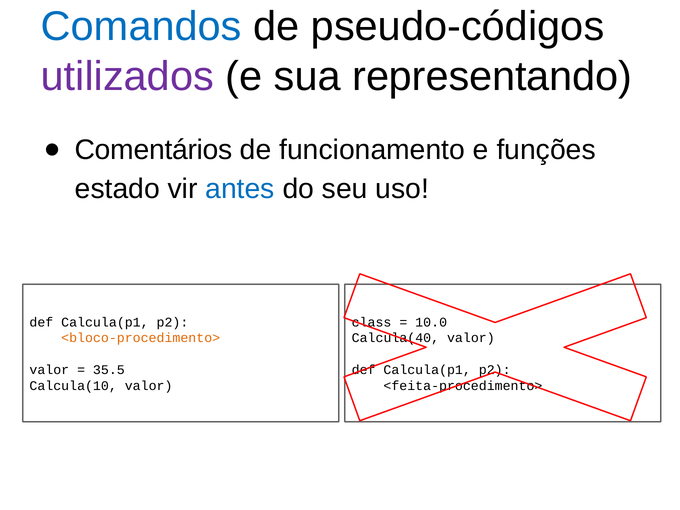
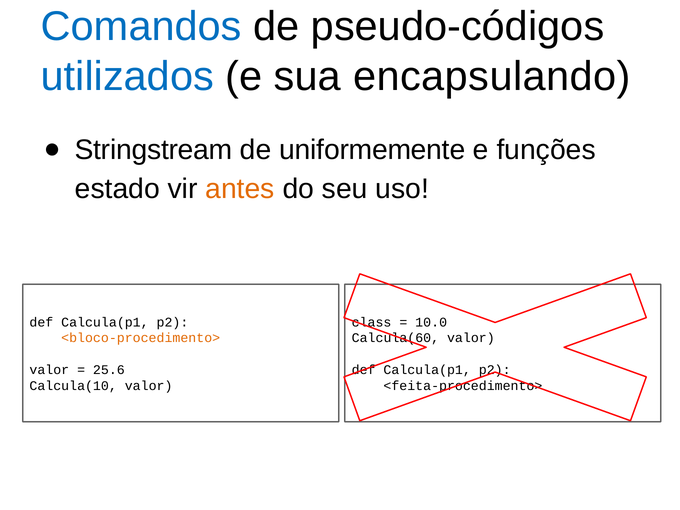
utilizados colour: purple -> blue (127, 77)
representando: representando -> encapsulando (492, 77)
Comentários: Comentários -> Stringstream (154, 150)
funcionamento: funcionamento -> uniformemente (372, 150)
antes colour: blue -> orange (240, 189)
Calcula(40: Calcula(40 -> Calcula(60 (395, 338)
35.5: 35.5 -> 25.6 (109, 370)
